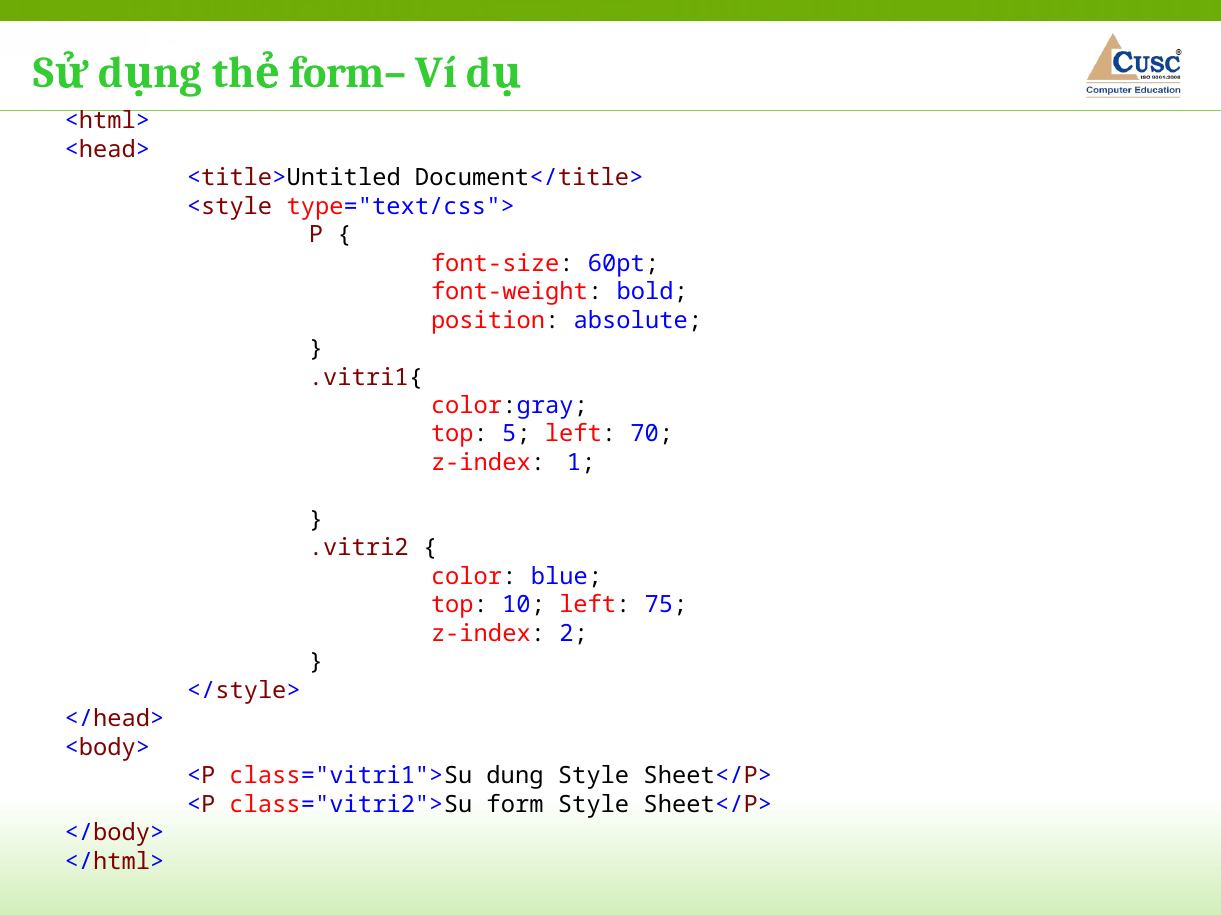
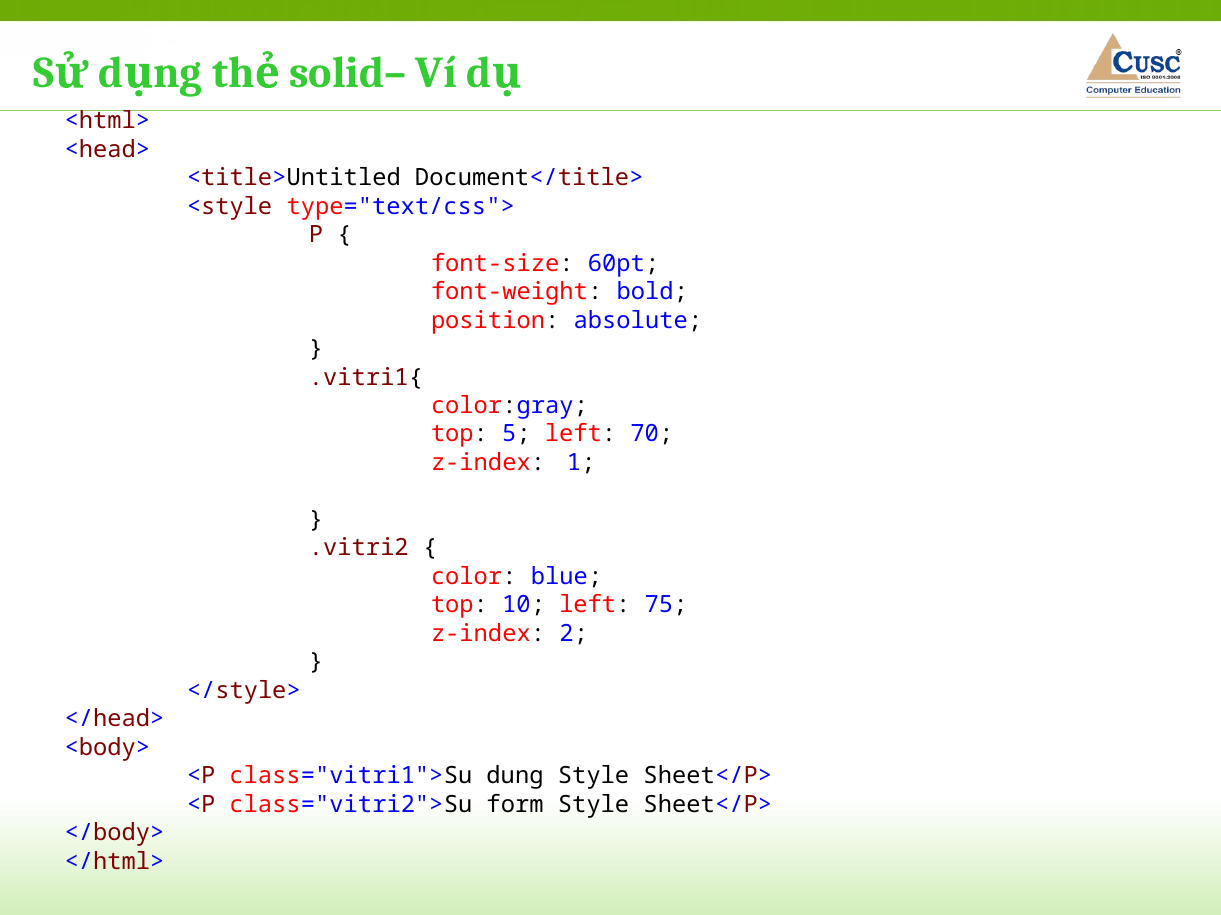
form–: form– -> solid– (348, 73)
